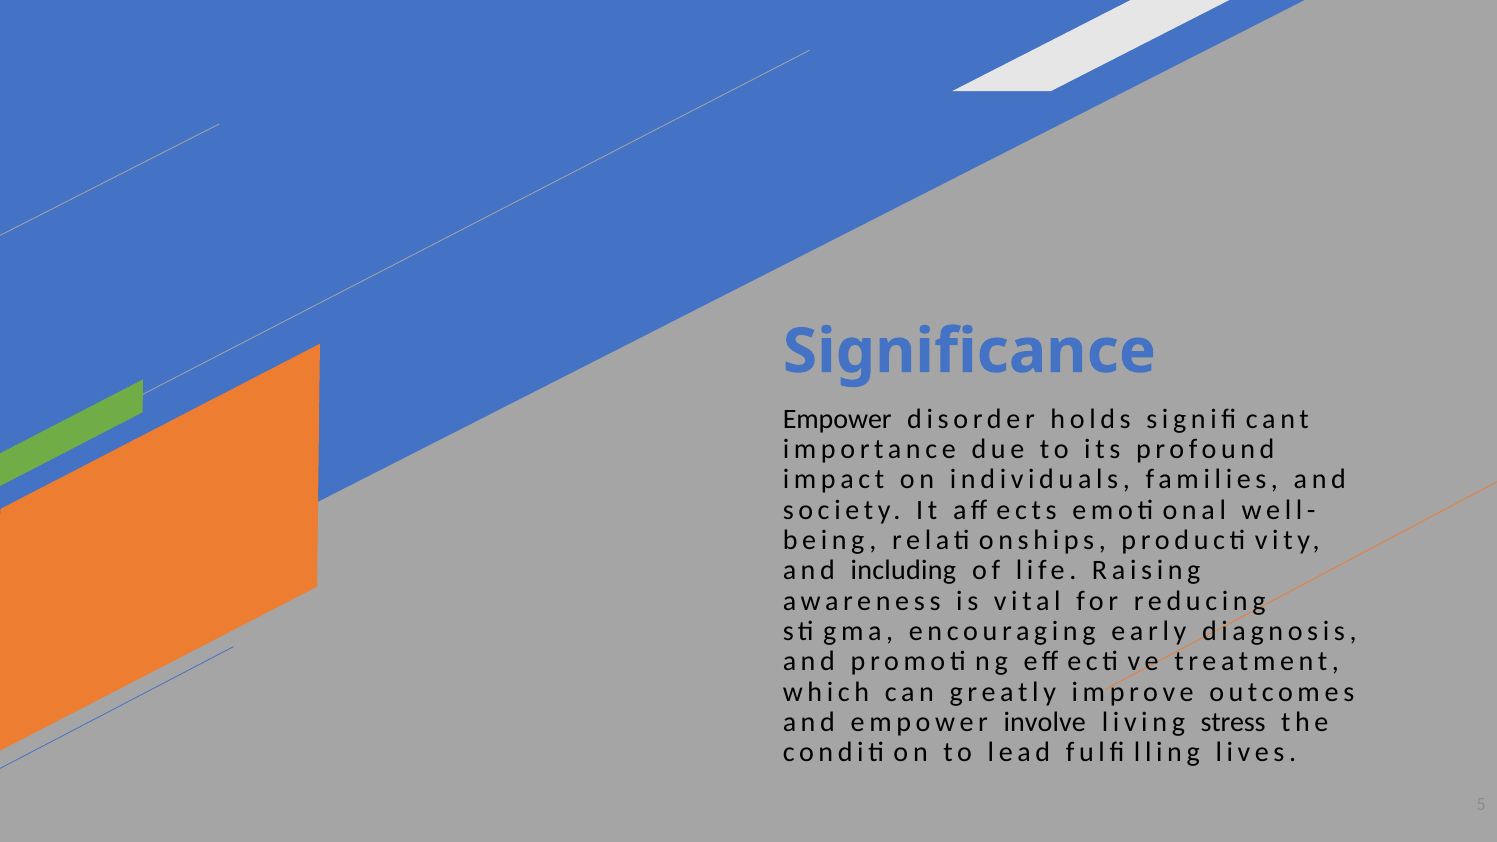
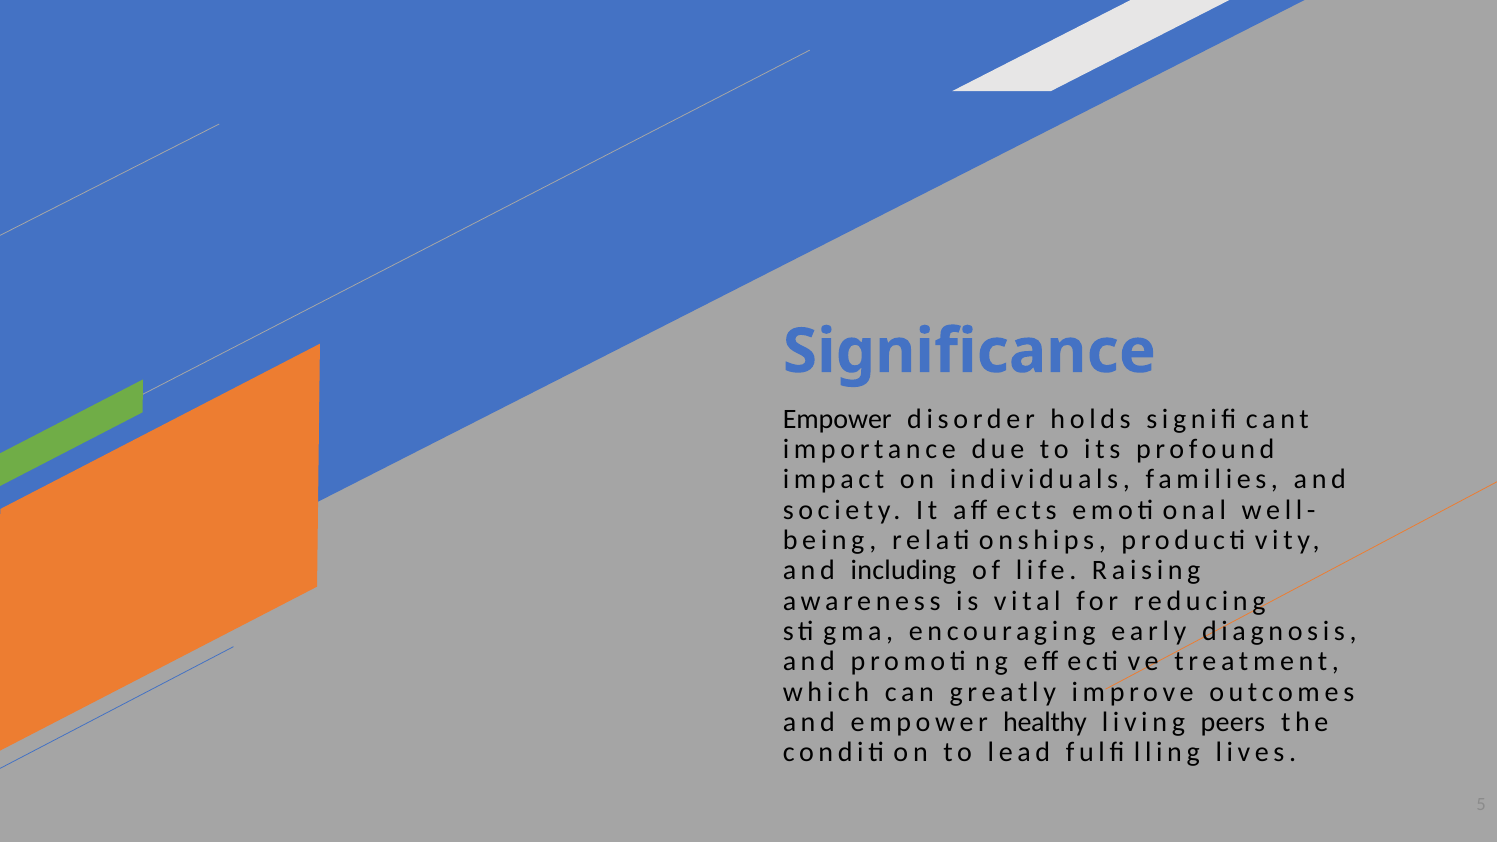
involve: involve -> healthy (1045, 722)
stress: stress -> peers (1233, 722)
